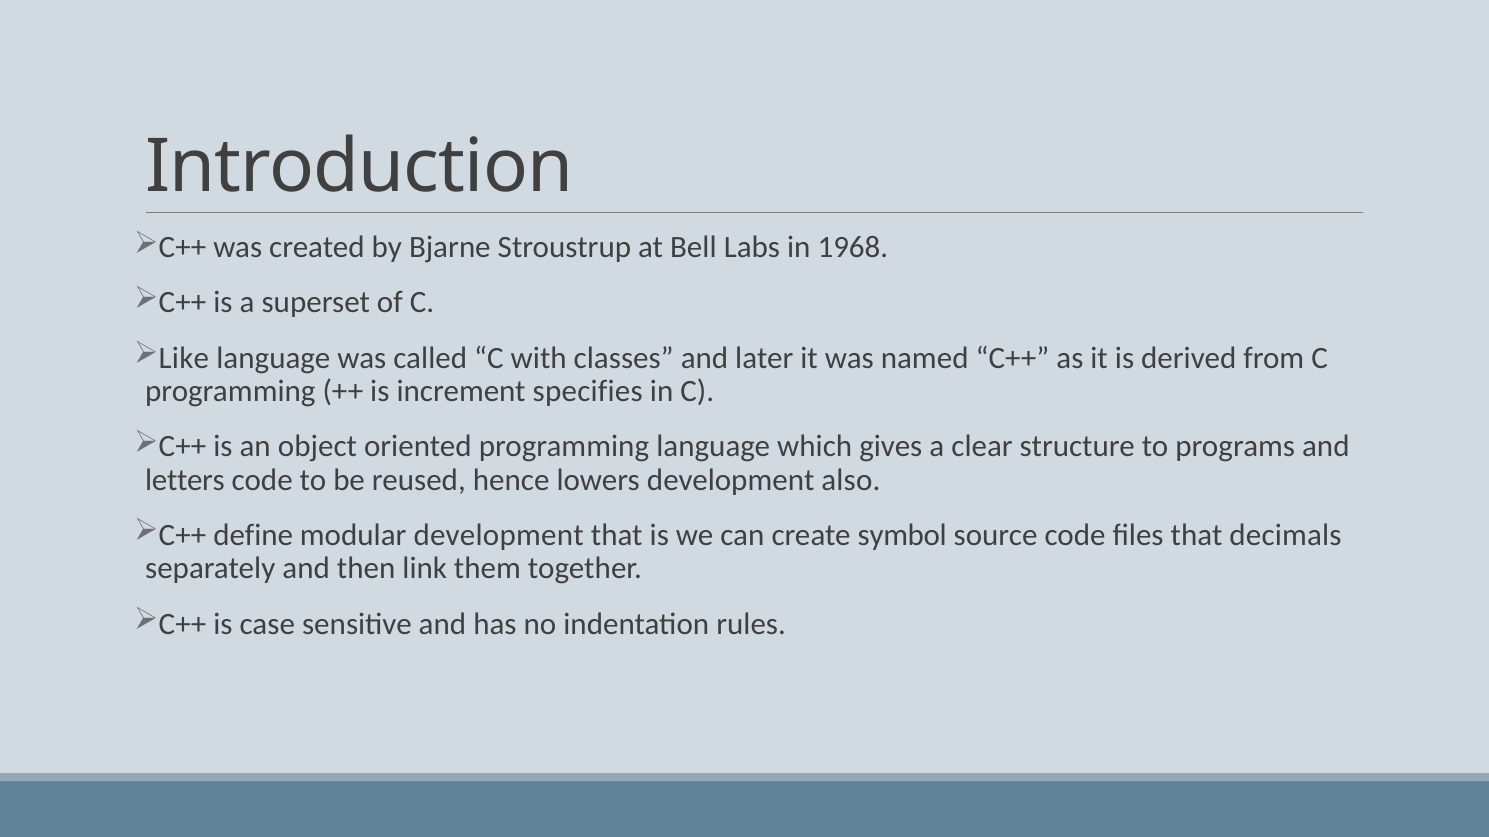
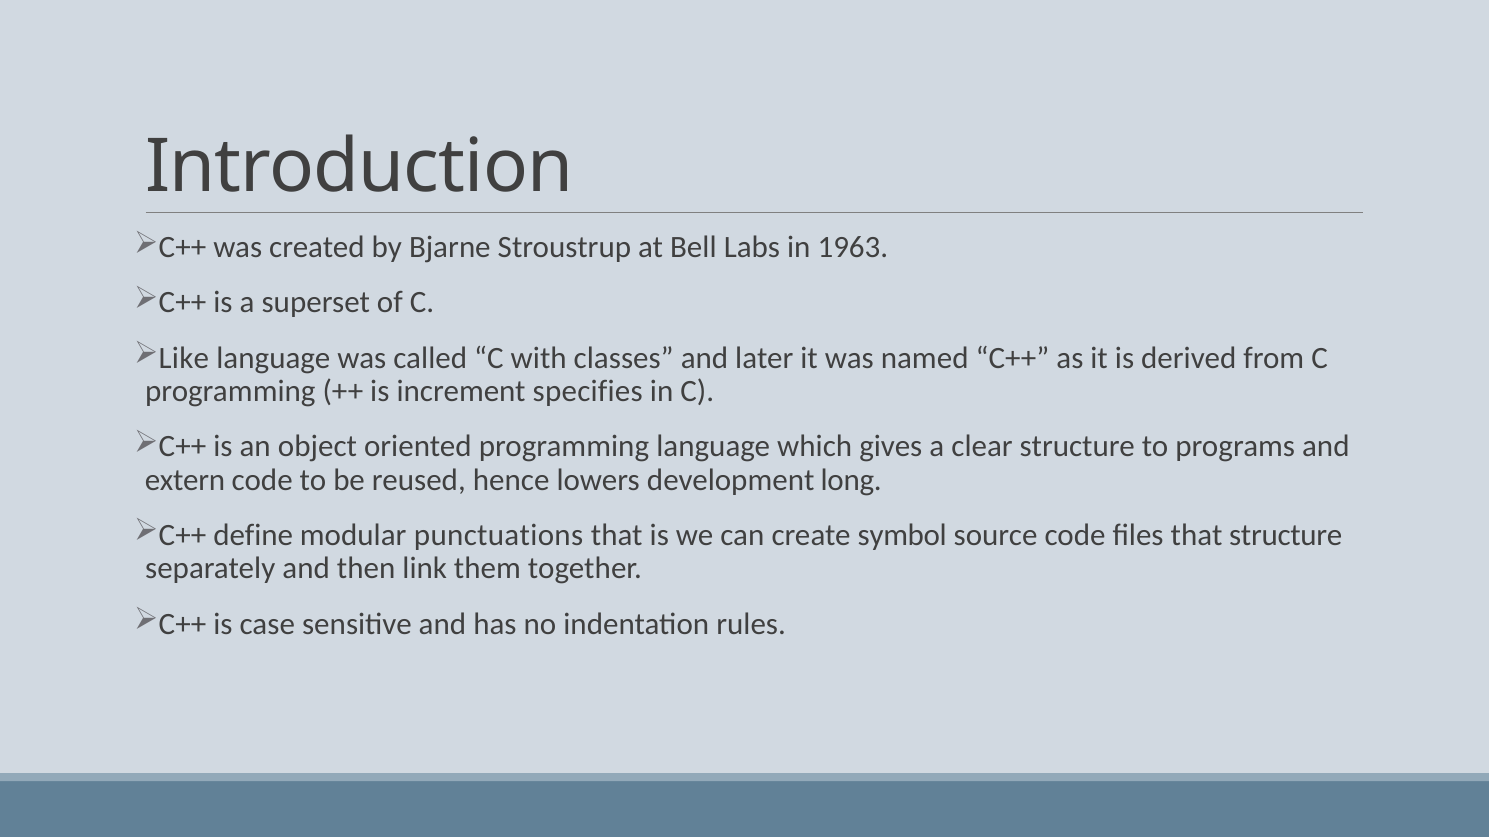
1968: 1968 -> 1963 (853, 248)
letters: letters -> extern (185, 480)
also: also -> long (851, 480)
modular development: development -> punctuations (499, 535)
that decimals: decimals -> structure (1286, 535)
